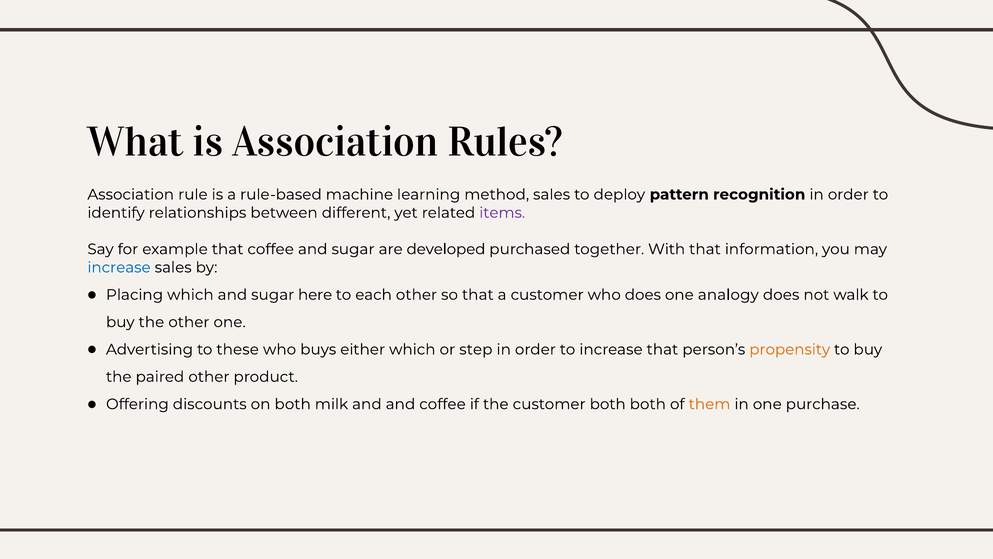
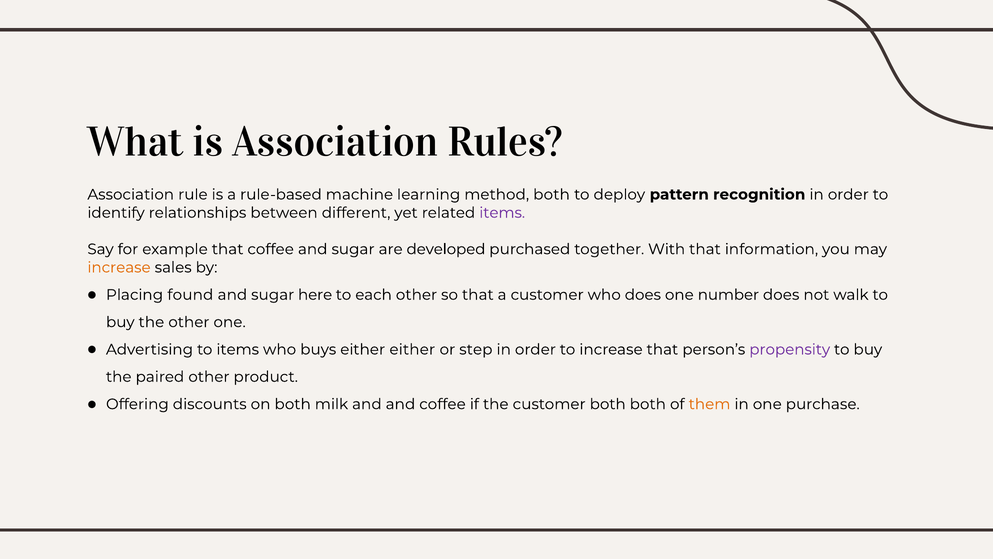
method sales: sales -> both (551, 194)
increase colour: blue -> orange (119, 267)
Placing which: which -> found (190, 295)
analogy: analogy -> number (728, 295)
to these: these -> items (238, 349)
either which: which -> either (412, 349)
propensity colour: orange -> purple (790, 349)
